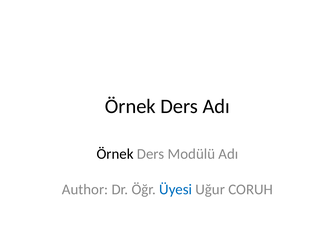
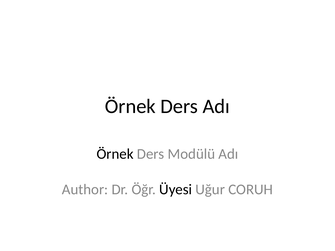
Üyesi colour: blue -> black (176, 190)
